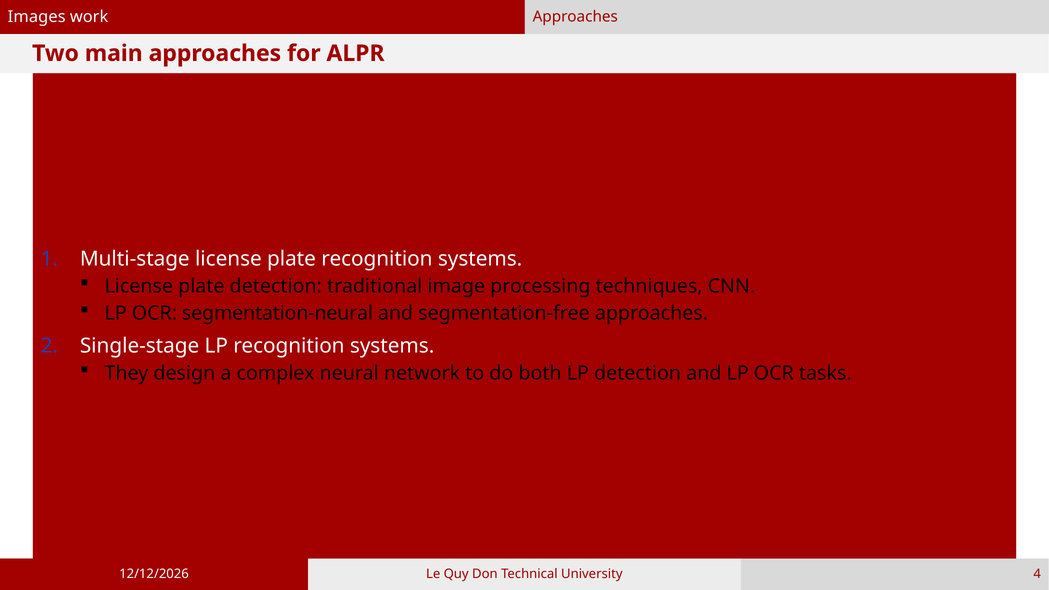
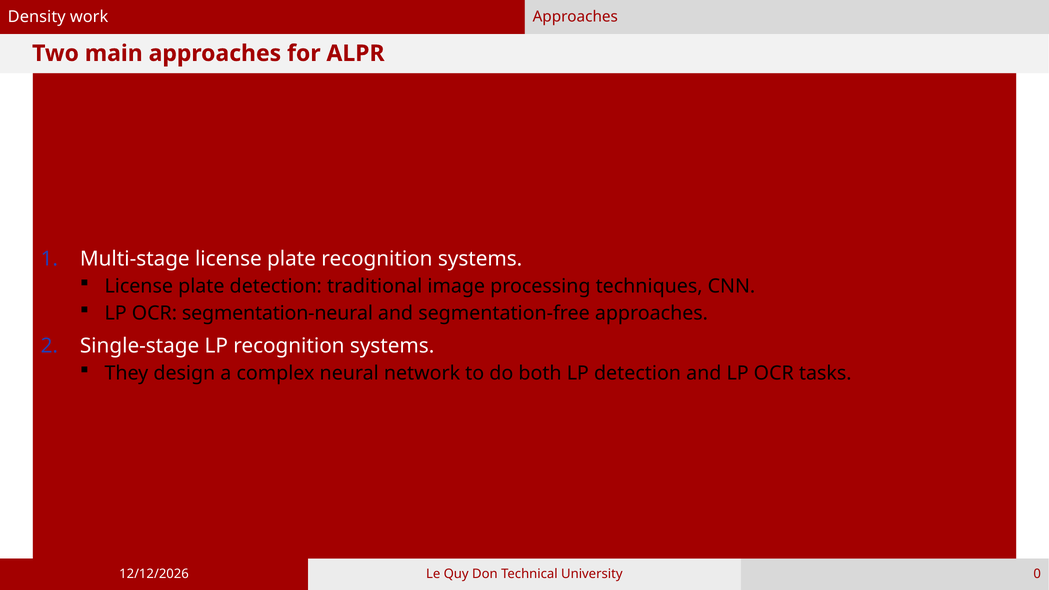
Images: Images -> Density (37, 17)
4: 4 -> 0 (1037, 574)
